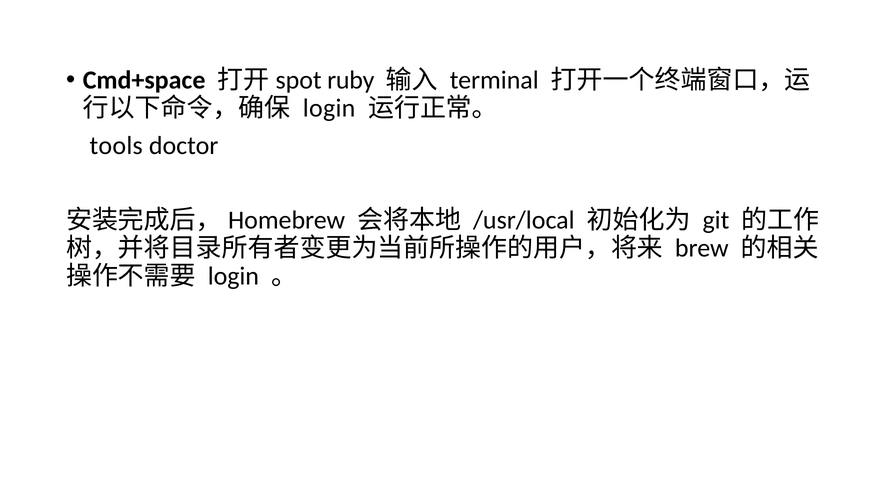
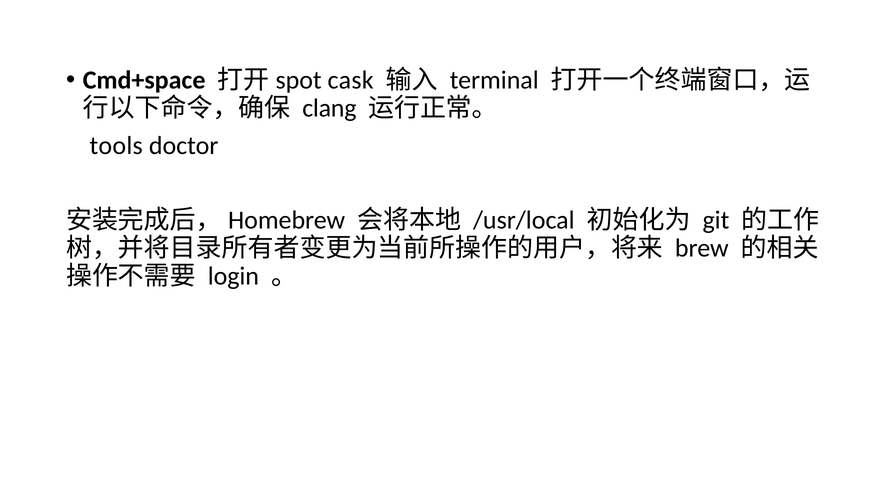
ruby: ruby -> cask (351, 80)
login: login -> clang (329, 108)
